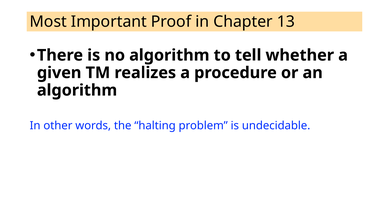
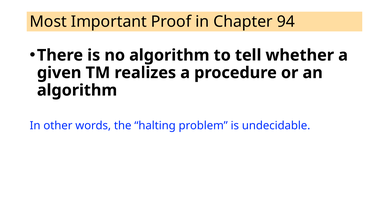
13: 13 -> 94 (286, 22)
